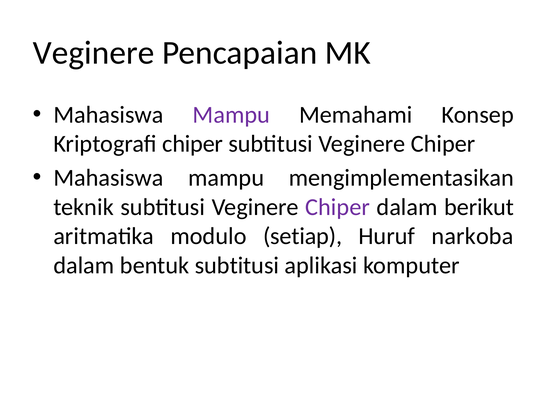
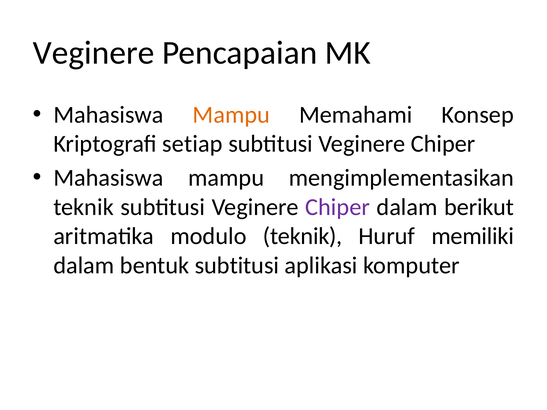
Mampu colour: purple -> orange (231, 115)
Kriptografi chiper: chiper -> setiap (193, 144)
modulo setiap: setiap -> teknik (303, 236)
narkoba: narkoba -> memiliki (473, 236)
